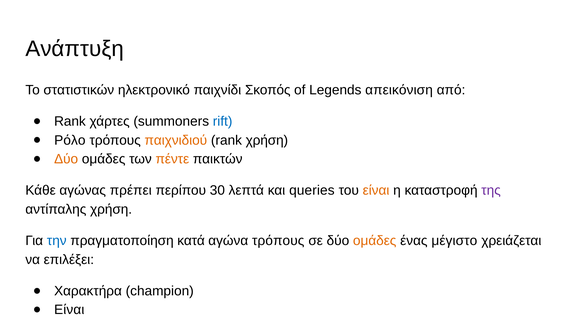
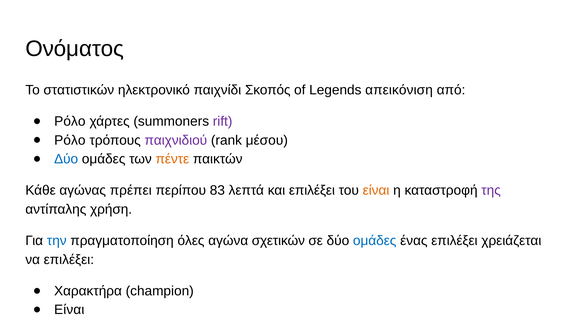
Ανάπτυξη: Ανάπτυξη -> Ονόματος (75, 49)
Rank: Rank -> Ρόλο (70, 121)
rift colour: blue -> purple (223, 121)
παιχνιδιού colour: orange -> purple (176, 140)
rank χρήση: χρήση -> μέσου (267, 140)
Δύο colour: orange -> blue (66, 159)
30: 30 -> 83 (217, 190)
και queries: queries -> επιλέξει (312, 190)
κατά: κατά -> όλες (191, 240)
αγώνα τρόπους: τρόπους -> σχετικών (278, 240)
ομάδες colour: orange -> blue (375, 240)
ένας μέγιστο: μέγιστο -> επιλέξει (454, 240)
